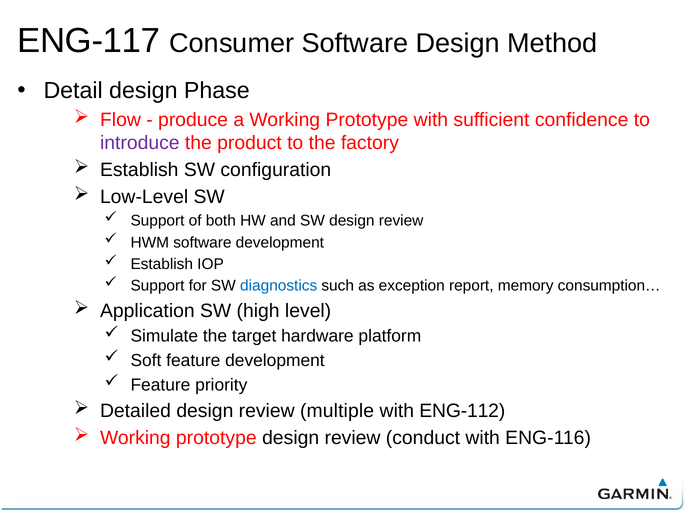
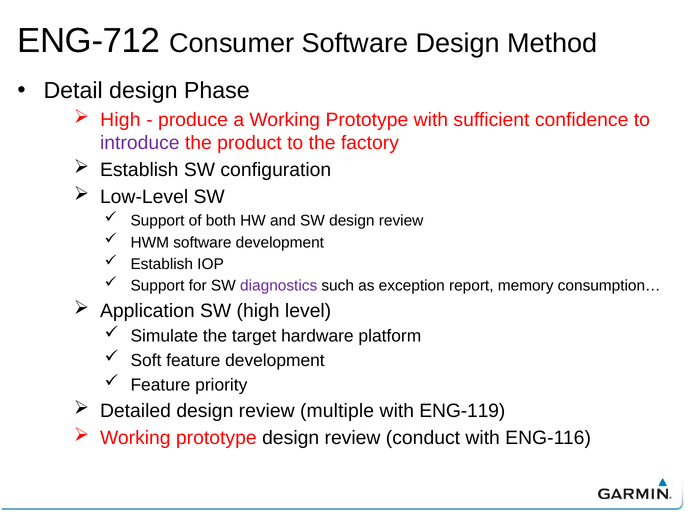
ENG-117: ENG-117 -> ENG-712 (89, 41)
Flow: Flow -> High (120, 120)
diagnostics colour: blue -> purple (279, 286)
ENG-112: ENG-112 -> ENG-119 (462, 411)
